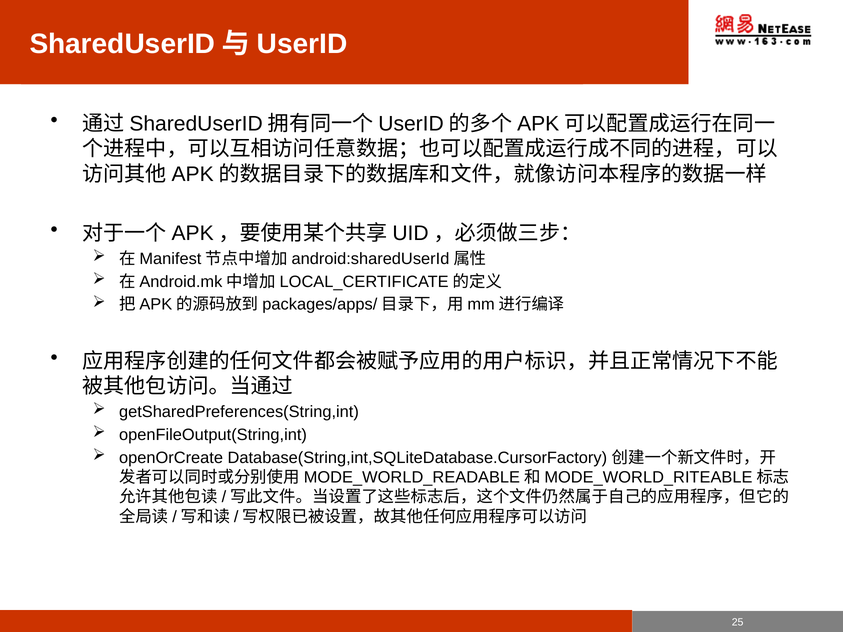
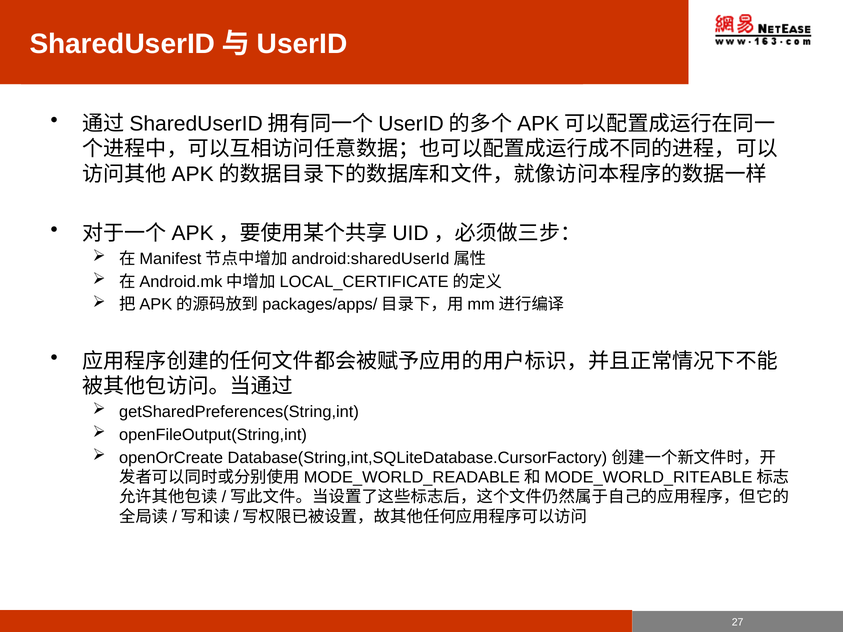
25: 25 -> 27 (738, 622)
